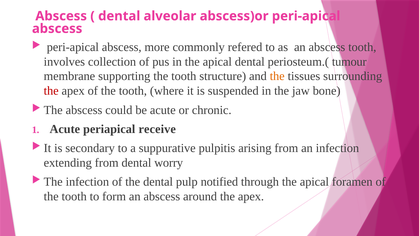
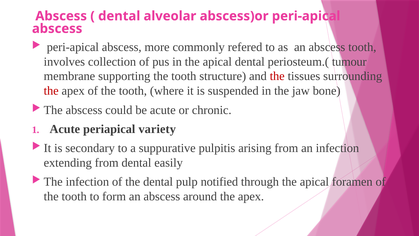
the colour: orange -> red (277, 76)
receive: receive -> variety (157, 129)
worry: worry -> easily (169, 162)
